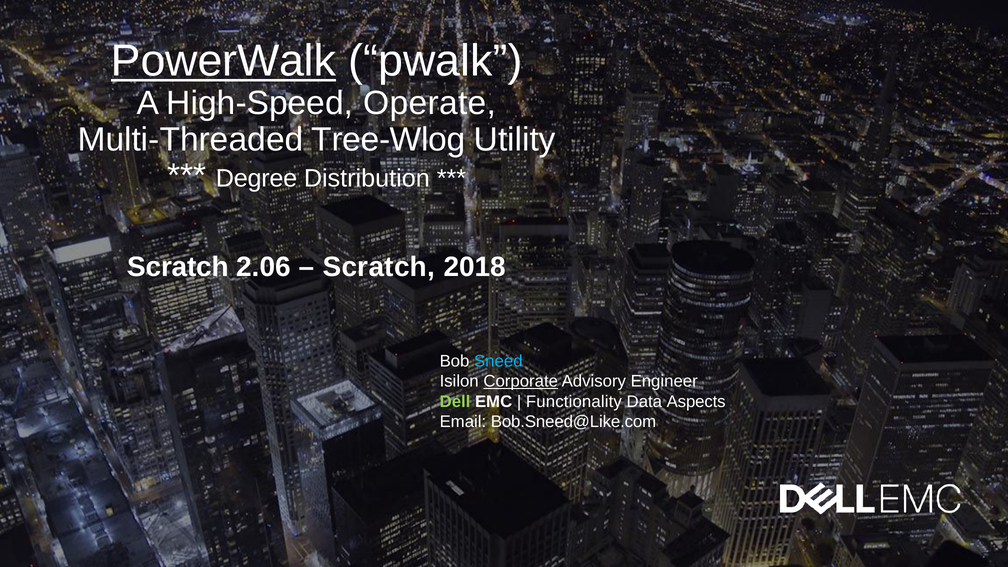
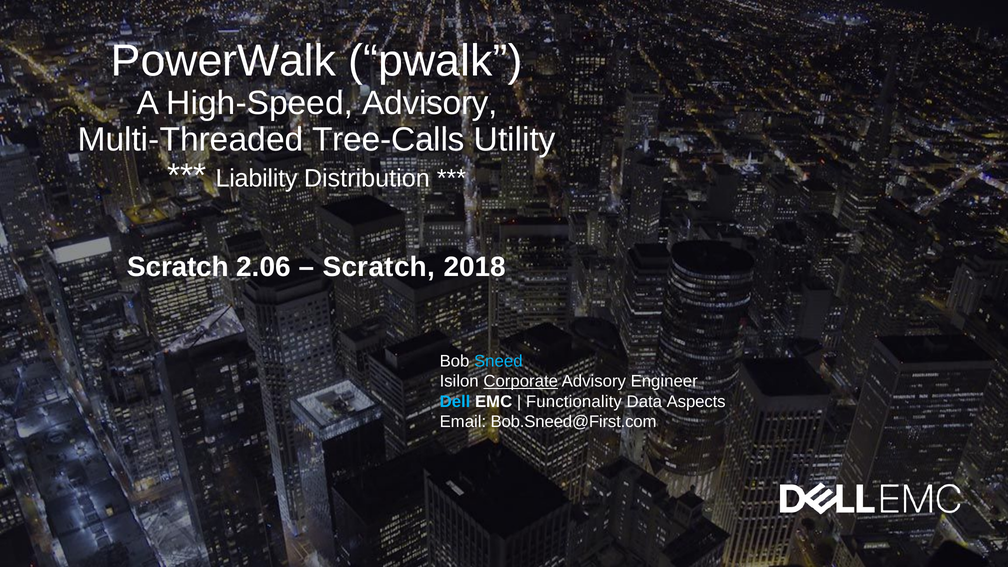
PowerWalk underline: present -> none (223, 61)
High-Speed Operate: Operate -> Advisory (430, 103)
Tree-Wlog: Tree-Wlog -> Tree-Calls (388, 140)
Degree: Degree -> Liability (257, 179)
Dell colour: light green -> light blue (455, 402)
Bob.Sneed@Like.com: Bob.Sneed@Like.com -> Bob.Sneed@First.com (574, 422)
